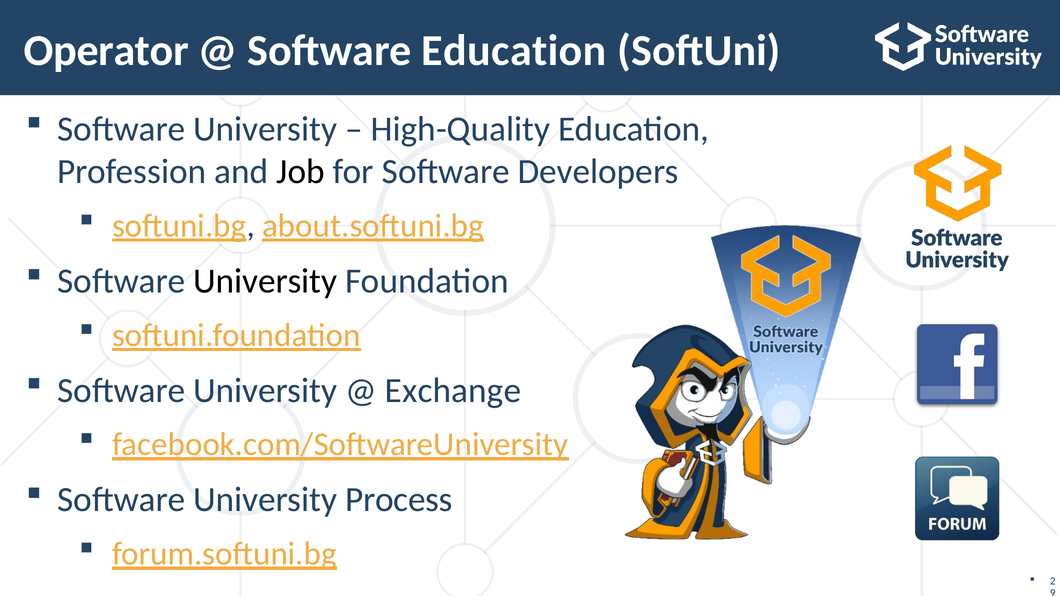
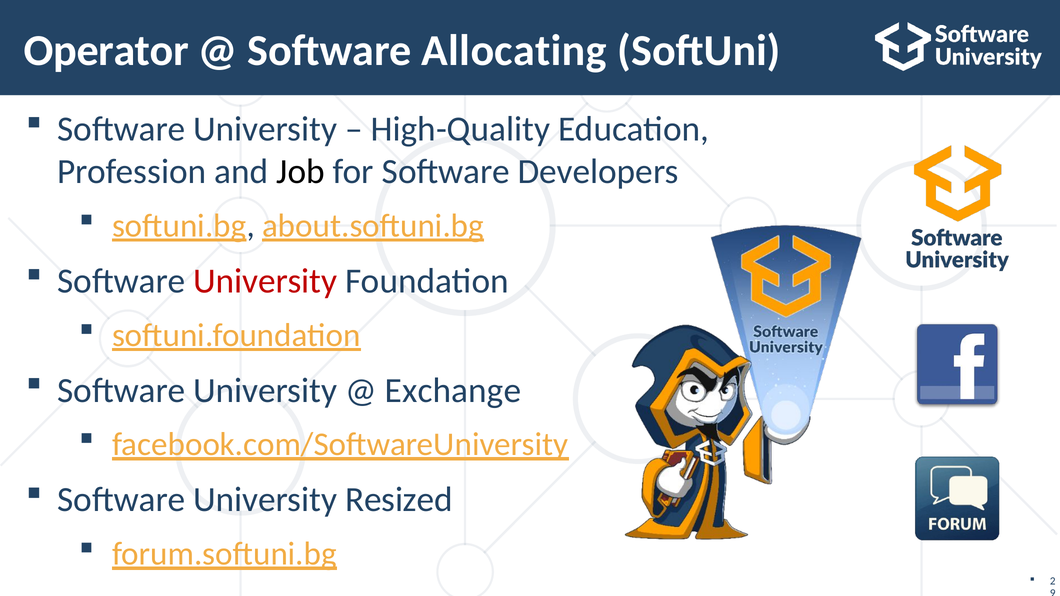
Software Education: Education -> Allocating (514, 51)
University colour: black -> red (265, 281)
Process: Process -> Resized (399, 500)
